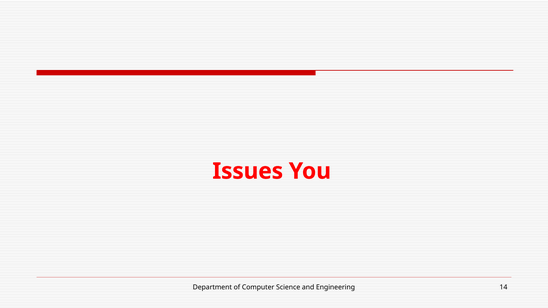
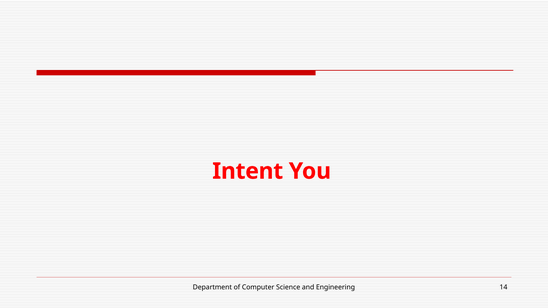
Issues: Issues -> Intent (248, 171)
